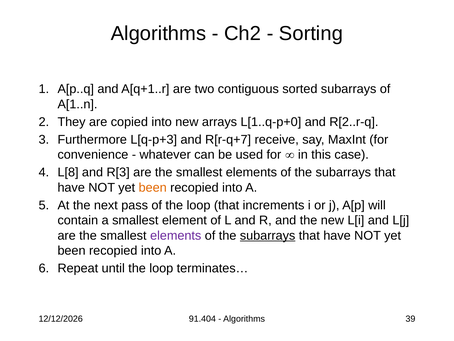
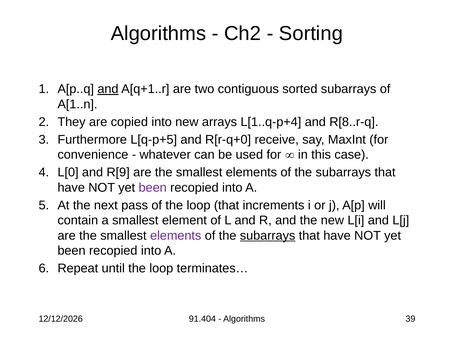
and underline: none -> present (108, 89)
L[1..q-p+0: L[1..q-p+0 -> L[1..q-p+4 (271, 122)
R[2..r-q: R[2..r-q -> R[8..r-q (354, 122)
L[q-p+3: L[q-p+3 -> L[q-p+5 (154, 139)
R[r-q+7: R[r-q+7 -> R[r-q+0 (228, 139)
L[8: L[8 -> L[0 (68, 172)
R[3: R[3 -> R[9 (118, 172)
been colour: orange -> purple (153, 187)
